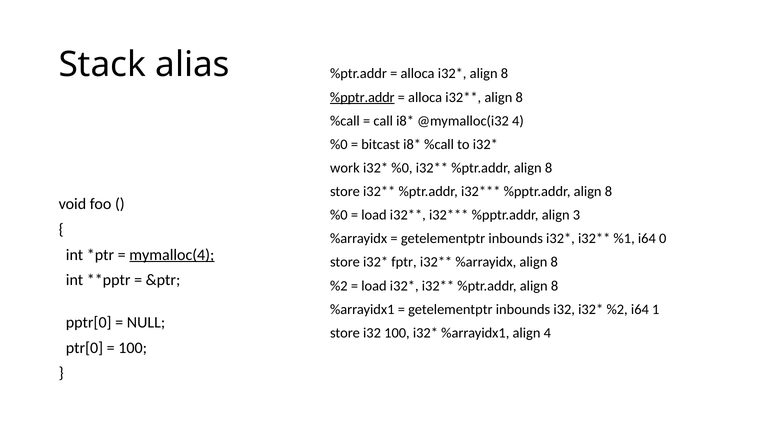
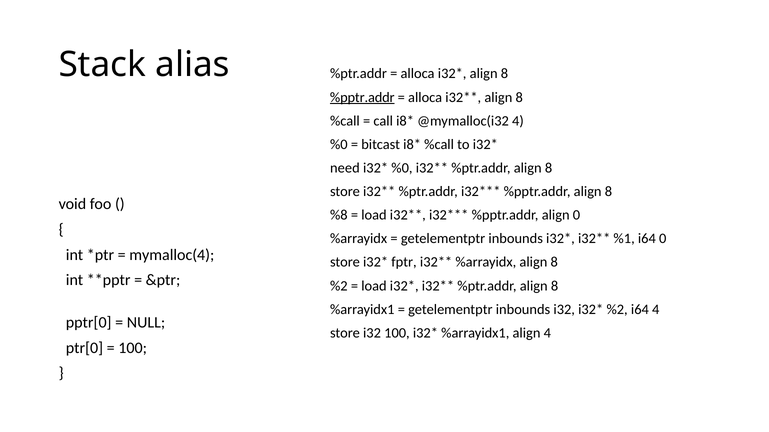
work: work -> need (345, 168)
%0: %0 -> %8 (339, 215)
align 3: 3 -> 0 (577, 215)
mymalloc(4 underline: present -> none (172, 255)
i64 1: 1 -> 4 (656, 310)
